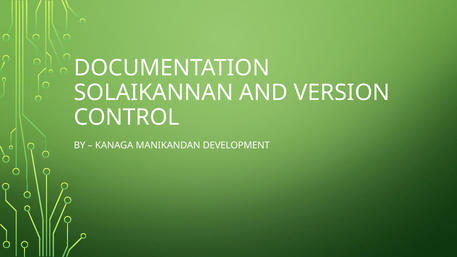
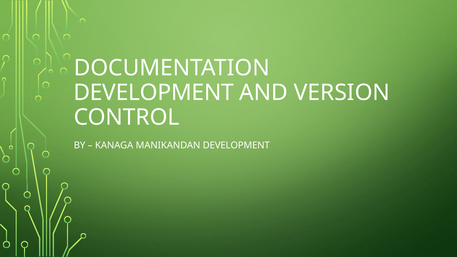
SOLAIKANNAN: SOLAIKANNAN -> DEVELOPMENT (154, 93)
